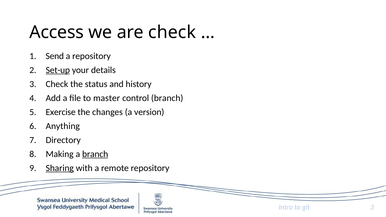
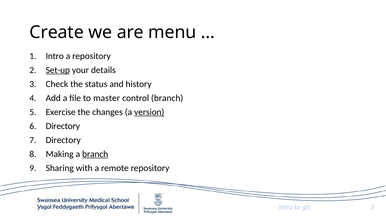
Access: Access -> Create (57, 32)
are check: check -> menu (172, 32)
Send: Send -> Intro (55, 56)
version underline: none -> present (149, 112)
Anything: Anything -> Directory (63, 126)
Sharing underline: present -> none (60, 168)
